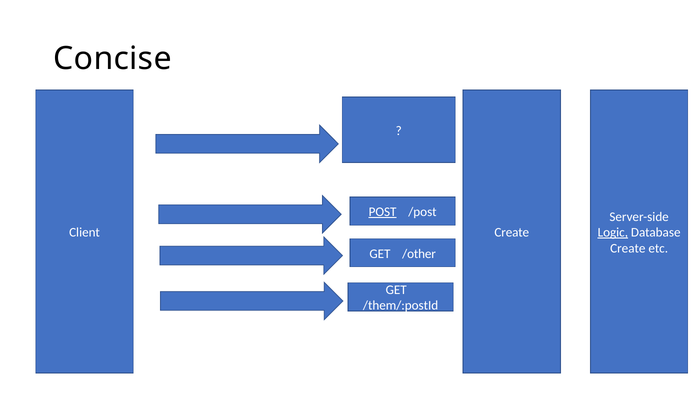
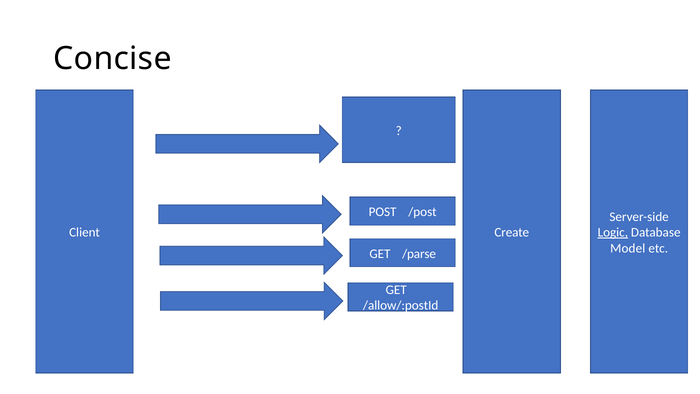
POST underline: present -> none (383, 212)
Create: Create -> Model (628, 248)
/other: /other -> /parse (419, 254)
/them/:postId: /them/:postId -> /allow/:postId (401, 305)
